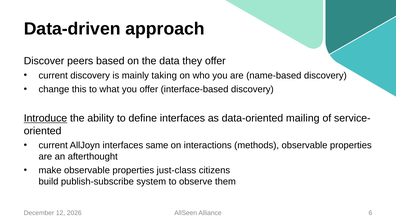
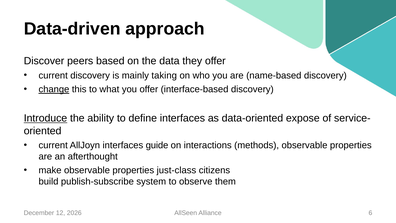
change underline: none -> present (54, 89)
mailing: mailing -> expose (303, 118)
same: same -> guide (157, 145)
